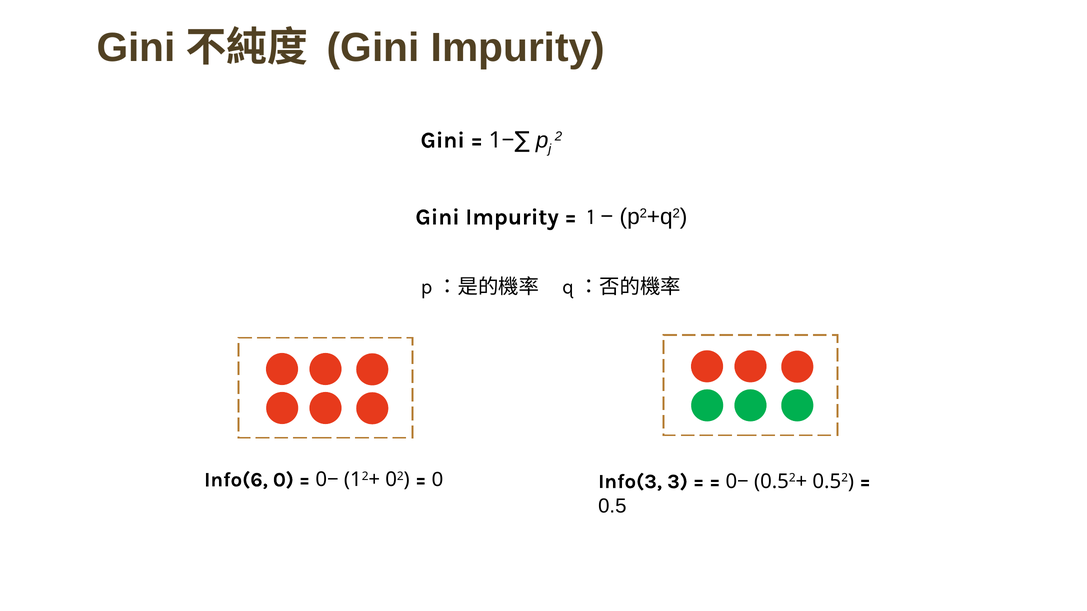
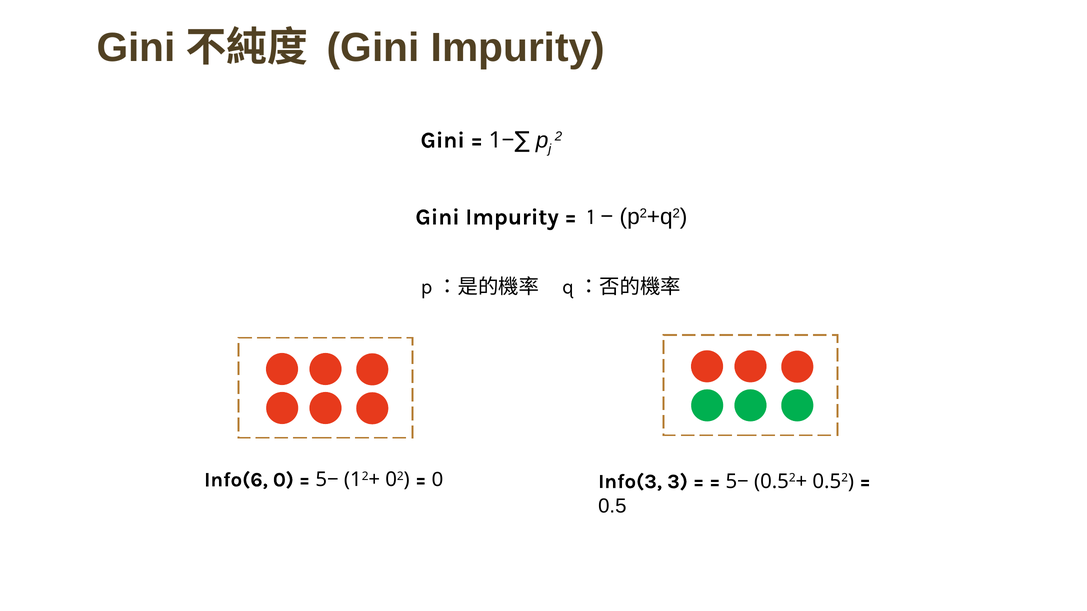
0−: 0− -> 5− (327, 480)
0−: 0− -> 5− (737, 482)
